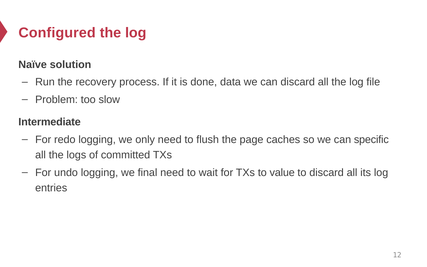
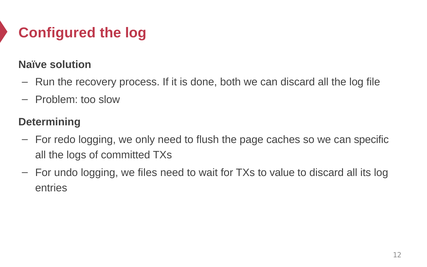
data: data -> both (230, 82)
Intermediate: Intermediate -> Determining (50, 122)
final: final -> files (147, 172)
